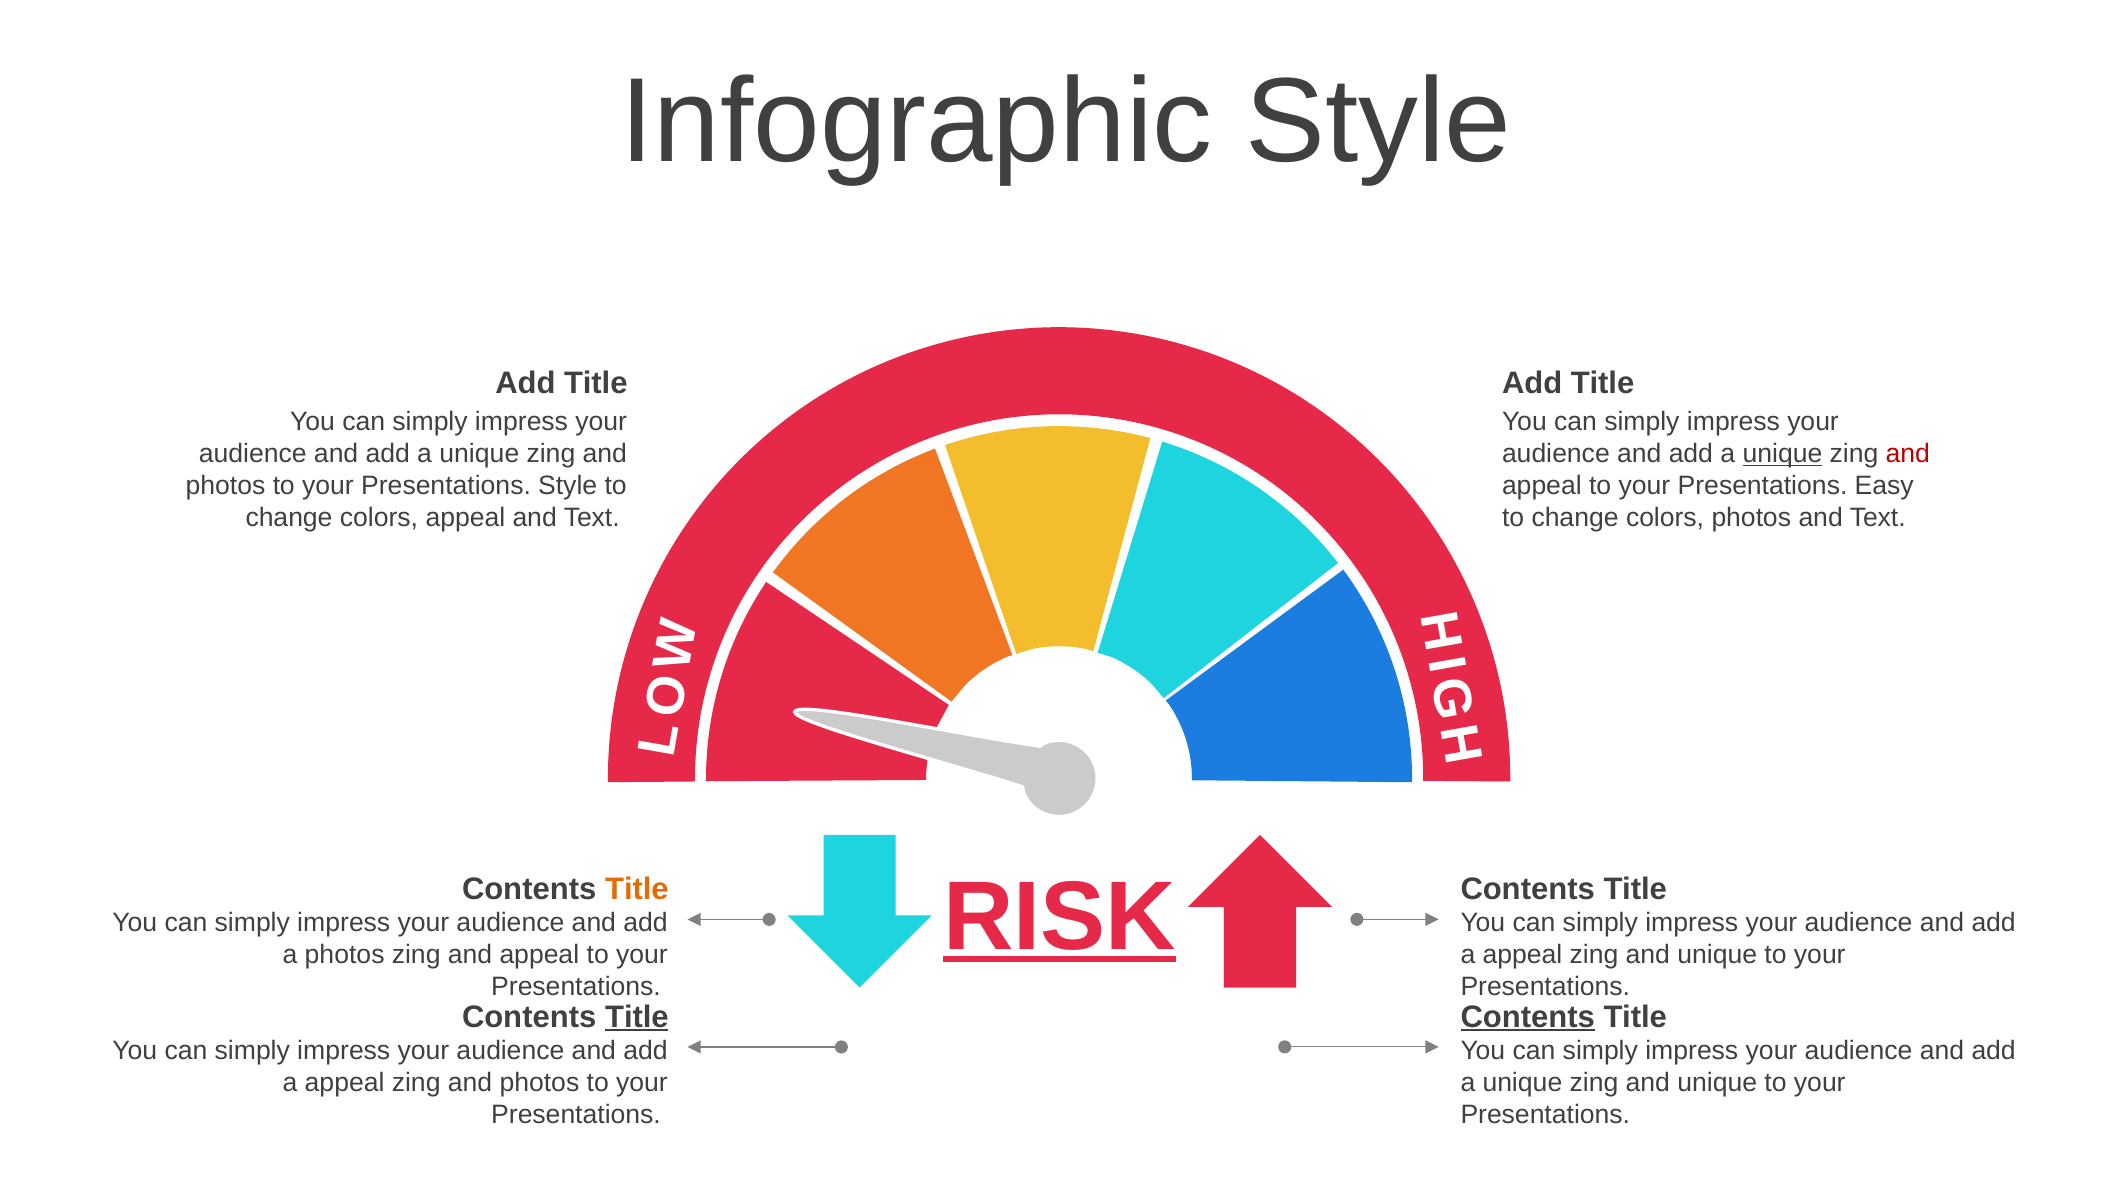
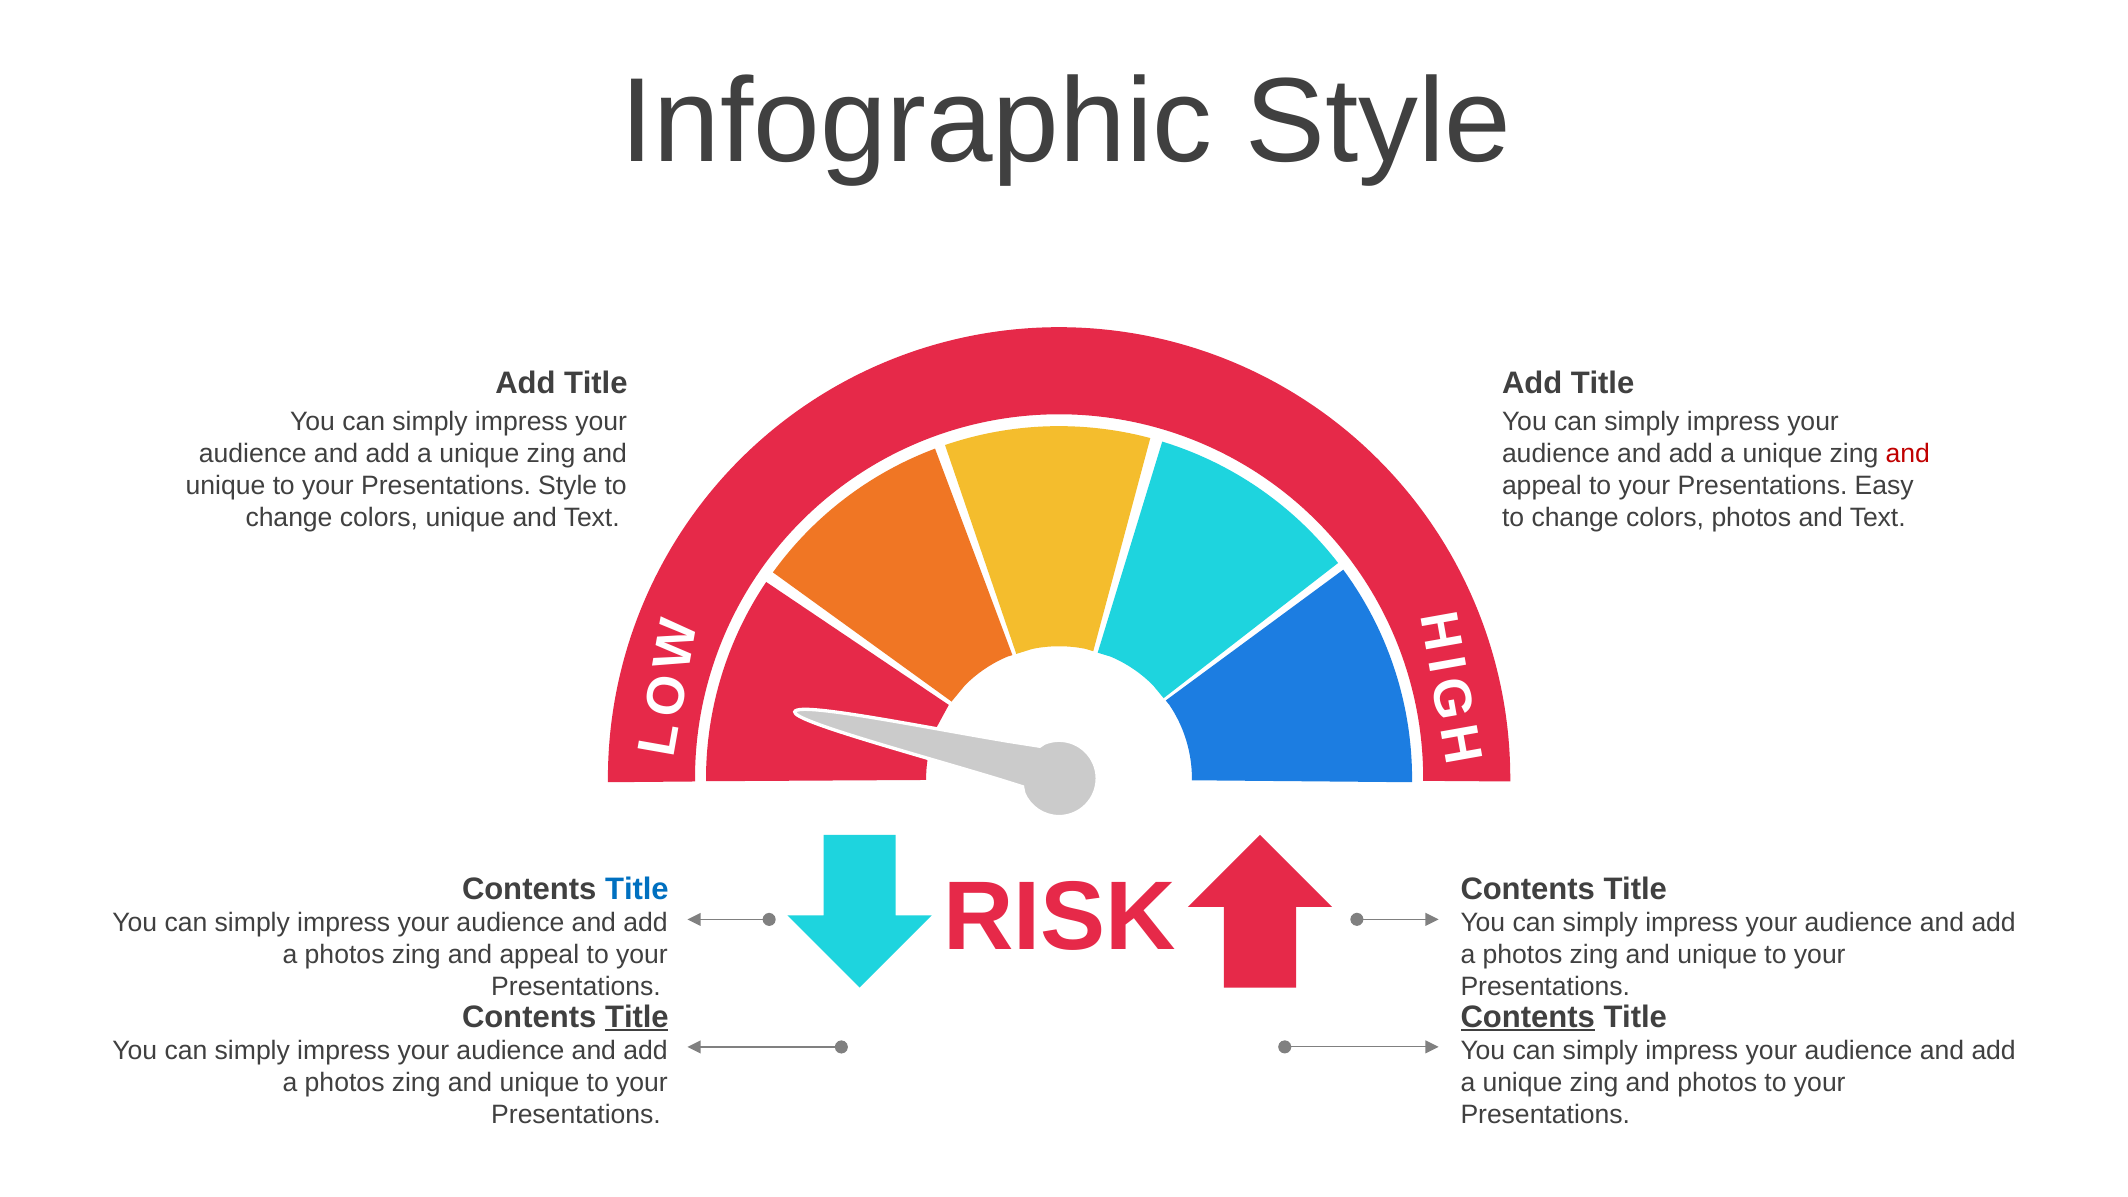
unique underline: present -> none (1782, 454)
photos: photos -> unique (226, 486)
colors appeal: appeal -> unique (465, 518)
RISK underline: present -> none (1060, 917)
Title colour: orange -> blue (637, 889)
appeal: appeal -> photos (1522, 955)
appeal: appeal -> photos (345, 1083)
photos: photos -> unique (539, 1083)
unique zing and unique: unique -> photos (1717, 1083)
